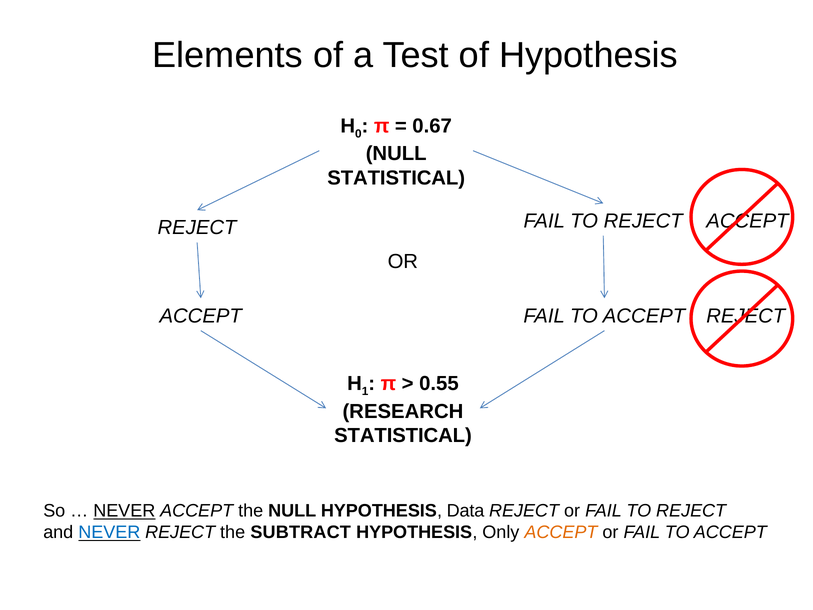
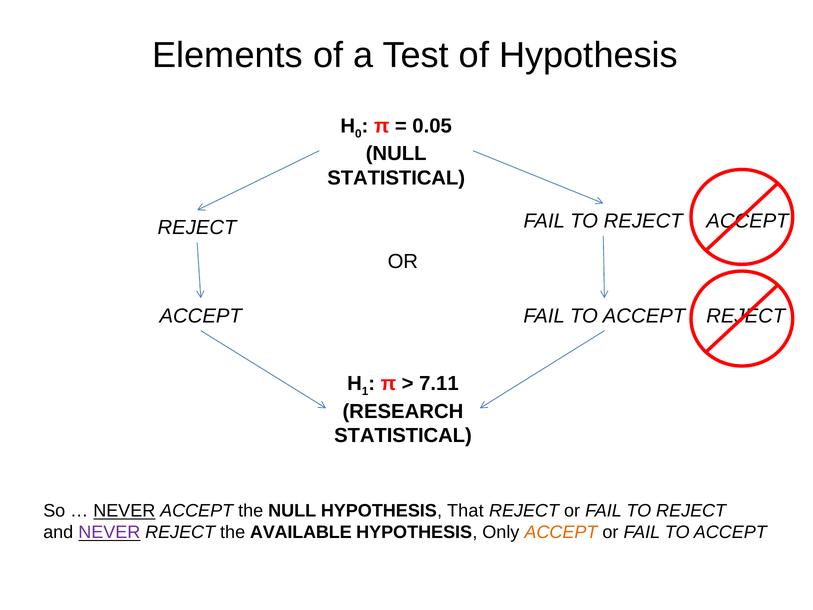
0.67: 0.67 -> 0.05 (432, 126)
0.55: 0.55 -> 7.11 (439, 384)
Data: Data -> That (465, 511)
NEVER colour: blue -> purple (109, 532)
SUBTRACT: SUBTRACT -> AVAILABLE (301, 532)
